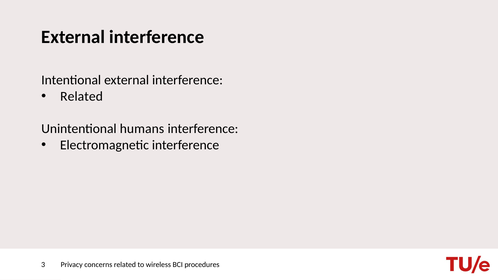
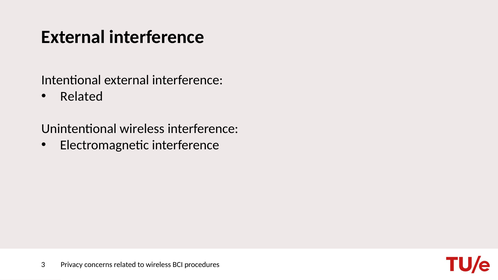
Unintentional humans: humans -> wireless (142, 129)
